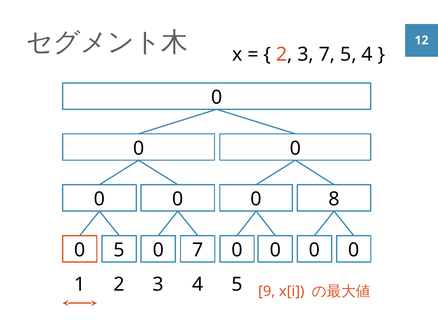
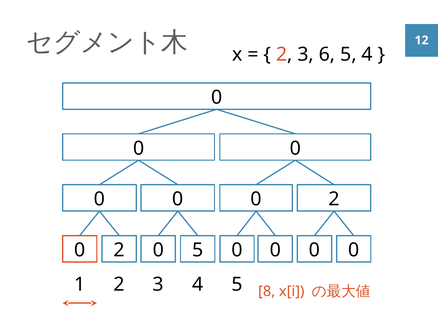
3 7: 7 -> 6 (327, 55)
0 0 8: 8 -> 2 (334, 200)
5: 5 -> 2 (119, 250)
0 7: 7 -> 5 (198, 250)
9: 9 -> 8 (267, 292)
